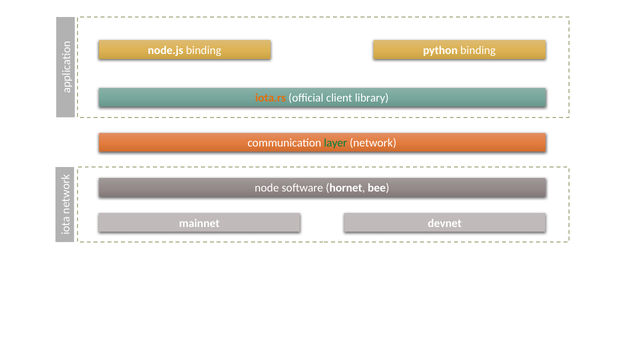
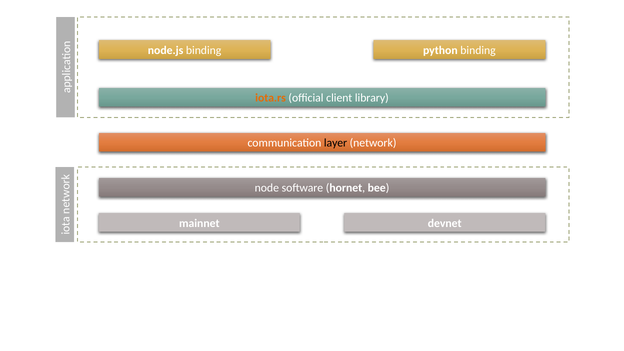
layer colour: green -> black (336, 143)
